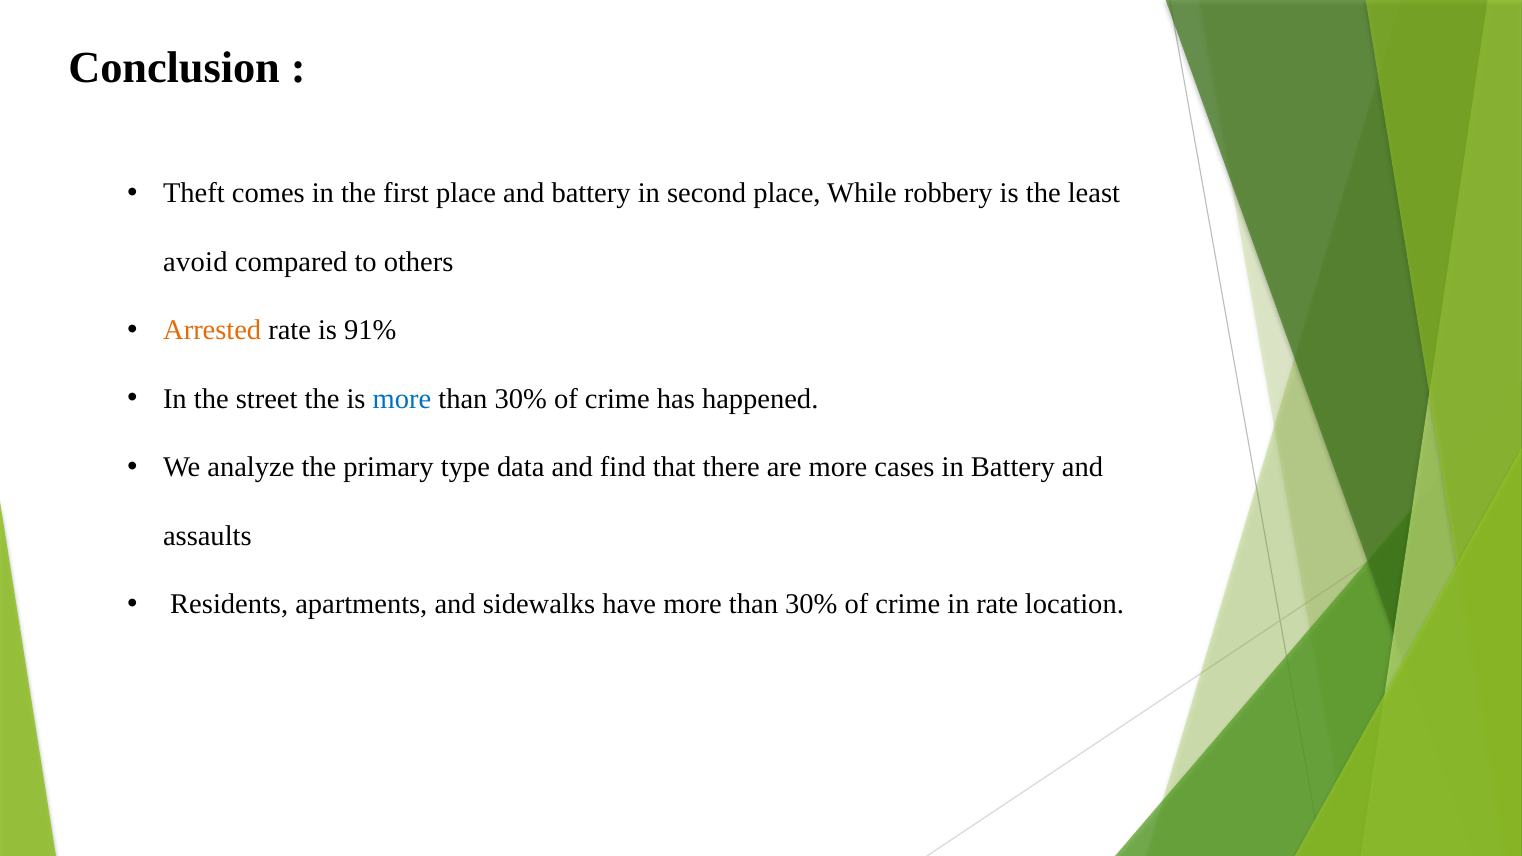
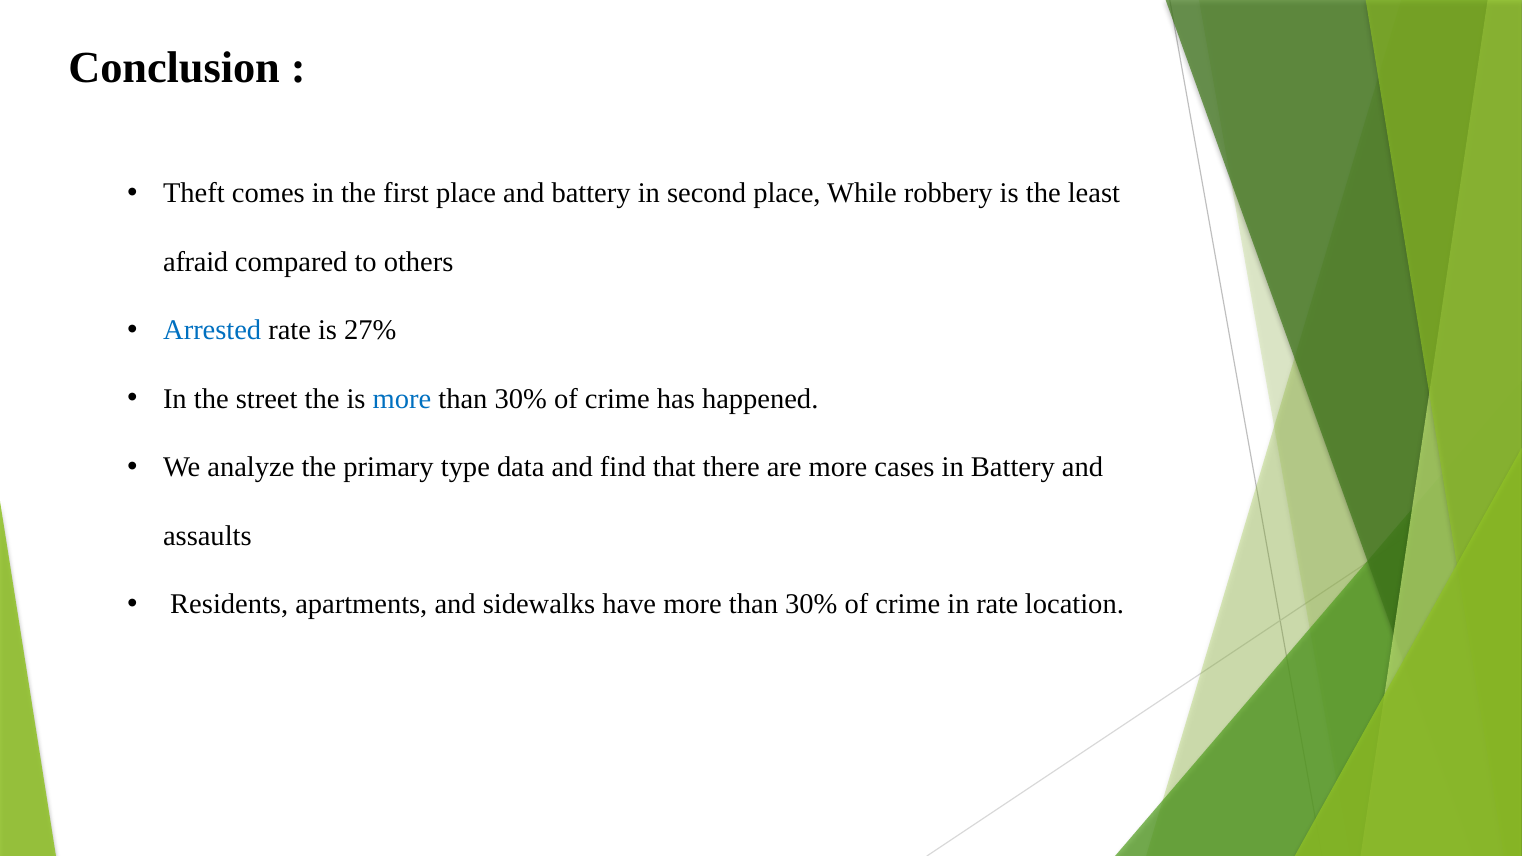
avoid: avoid -> afraid (196, 262)
Arrested colour: orange -> blue (212, 331)
91%: 91% -> 27% (370, 331)
